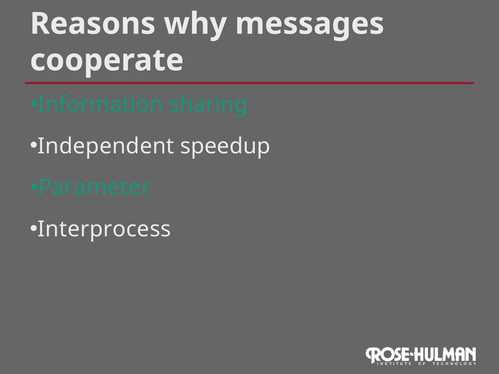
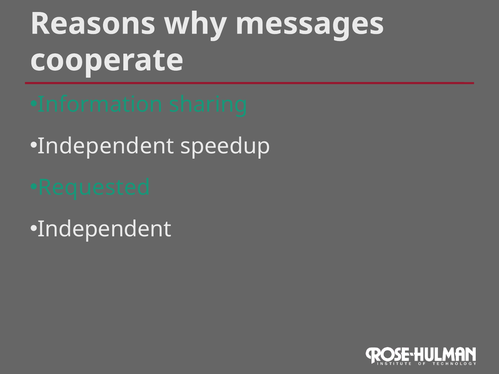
Parameter: Parameter -> Requested (94, 188)
Interprocess: Interprocess -> Independent (104, 229)
